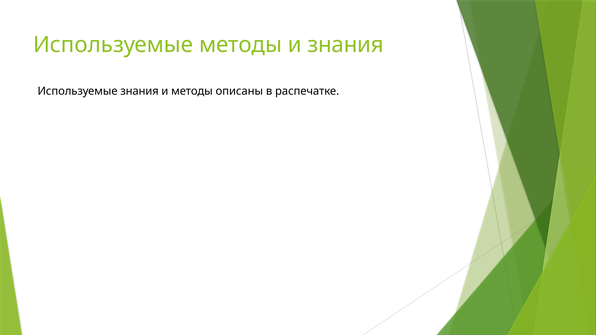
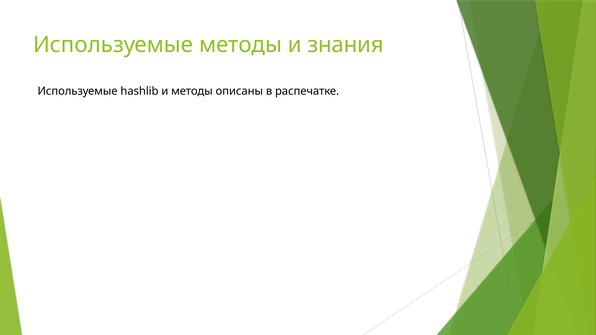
Используемые знания: знания -> hashlib (139, 91)
